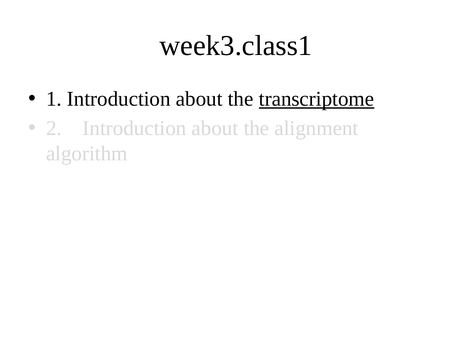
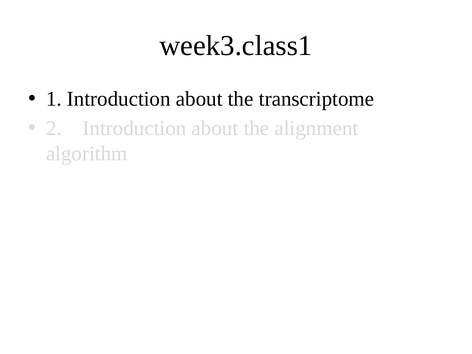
transcriptome underline: present -> none (317, 99)
